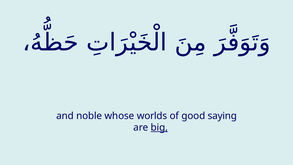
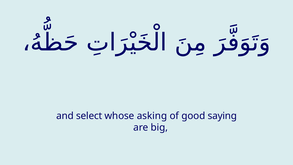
noble: noble -> select (89, 116)
worlds: worlds -> asking (152, 116)
big underline: present -> none (159, 127)
